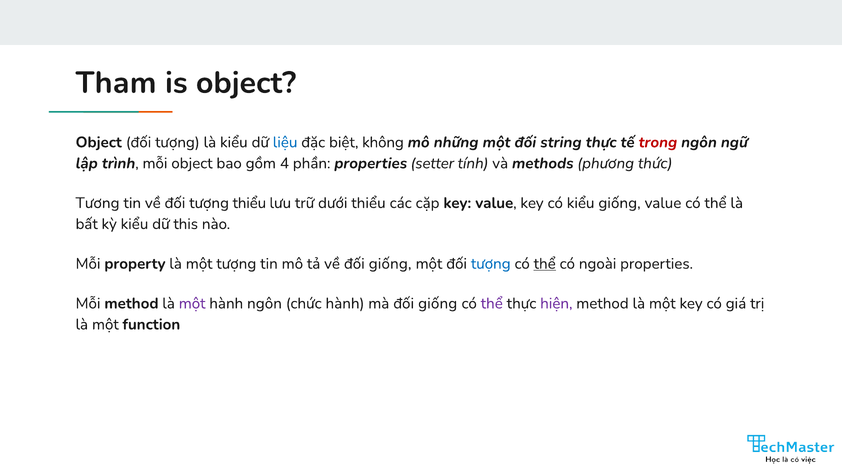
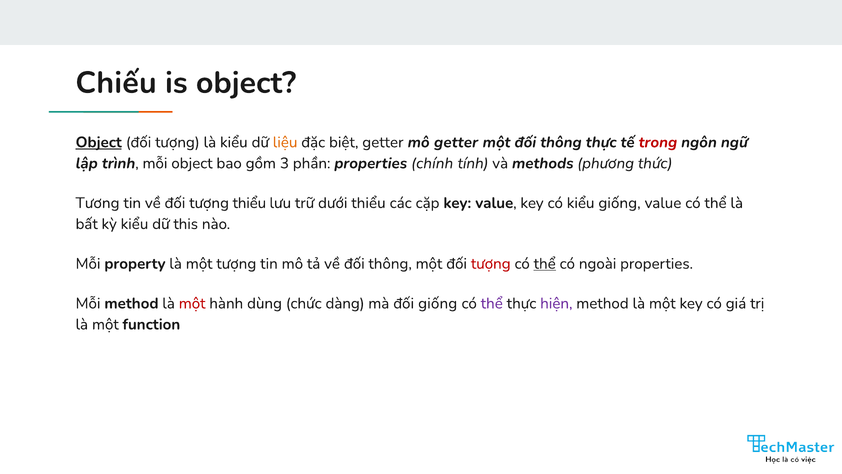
Tham: Tham -> Chiếu (116, 83)
Object underline: none -> present (99, 142)
liệu colour: blue -> orange (285, 142)
biệt không: không -> getter (383, 142)
mô những: những -> getter (456, 142)
một đối string: string -> thông (561, 142)
4: 4 -> 3 (284, 163)
setter: setter -> chính (432, 163)
về đối giống: giống -> thông (390, 263)
tượng colour: blue -> red (491, 263)
một colour: purple -> red (192, 303)
hành ngôn: ngôn -> dùng (265, 303)
chức hành: hành -> dàng (345, 303)
